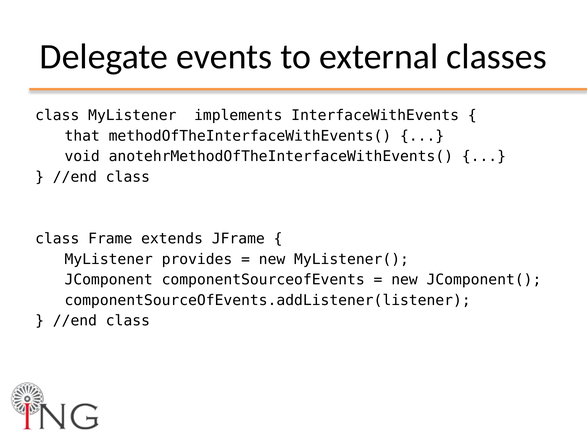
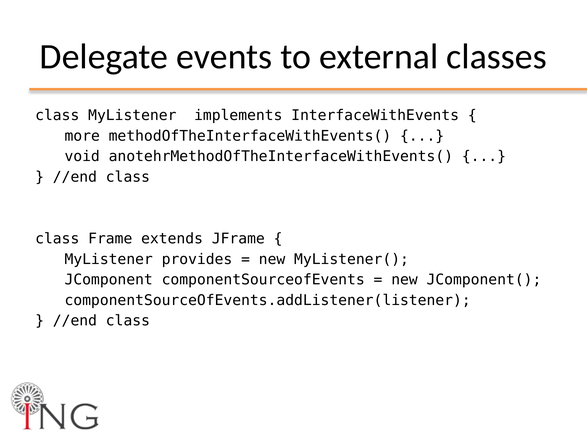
that: that -> more (82, 136)
